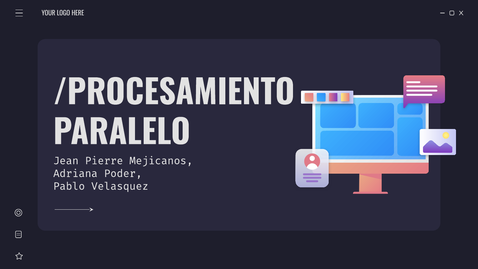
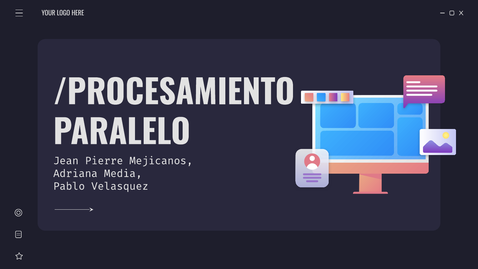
Poder: Poder -> Media (123, 173)
